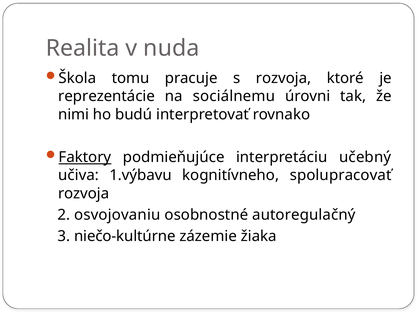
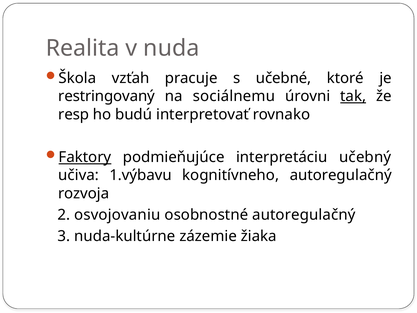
tomu: tomu -> vzťah (131, 78)
s rozvoja: rozvoja -> učebné (284, 78)
reprezentácie: reprezentácie -> restringovaný (107, 96)
tak underline: none -> present (353, 96)
nimi: nimi -> resp (74, 114)
kognitívneho spolupracovať: spolupracovať -> autoregulačný (341, 175)
niečo-kultúrne: niečo-kultúrne -> nuda-kultúrne (125, 236)
